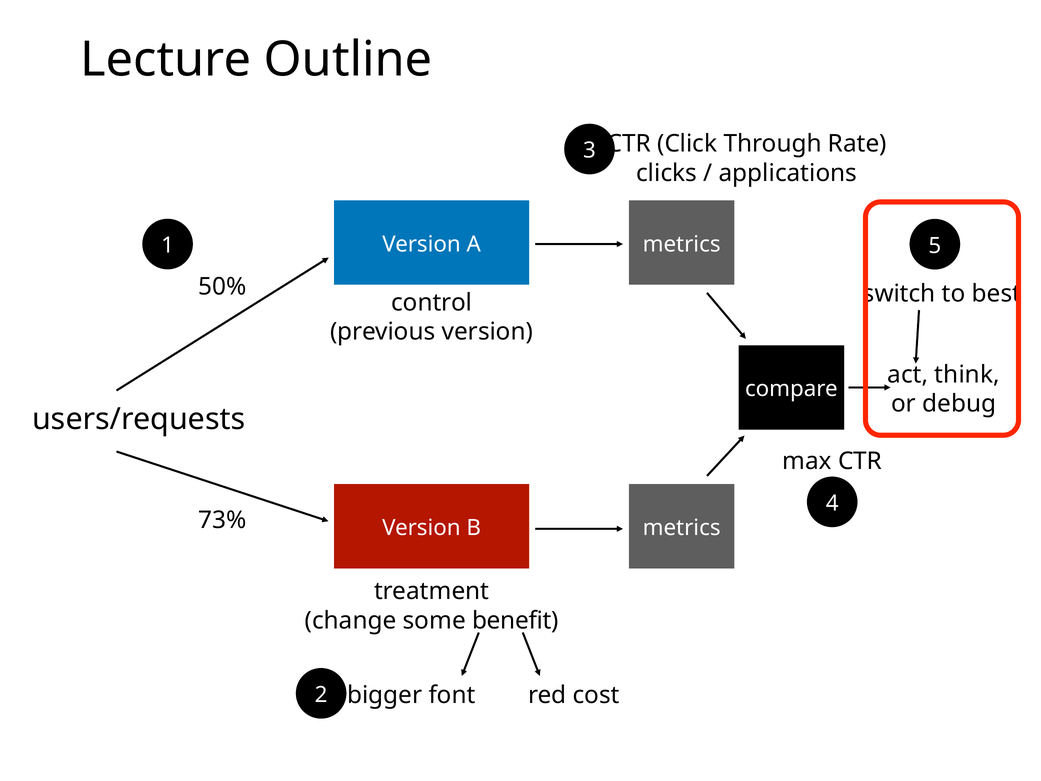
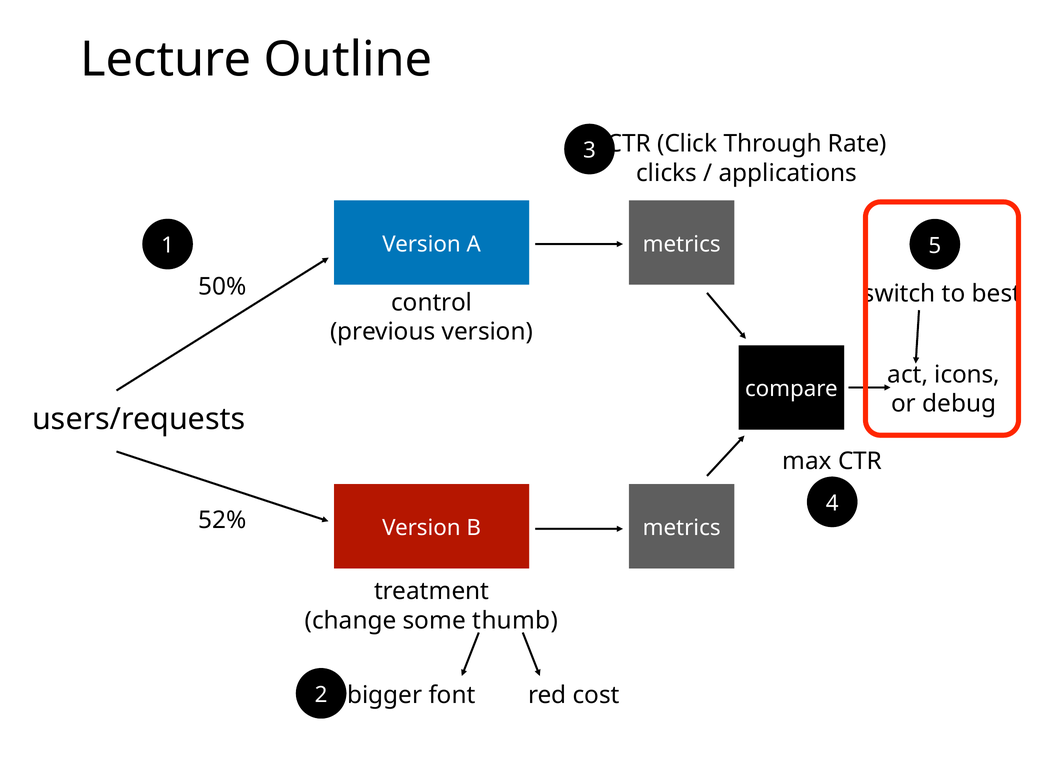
think: think -> icons (967, 374)
73%: 73% -> 52% (222, 520)
benefit: benefit -> thumb (515, 621)
